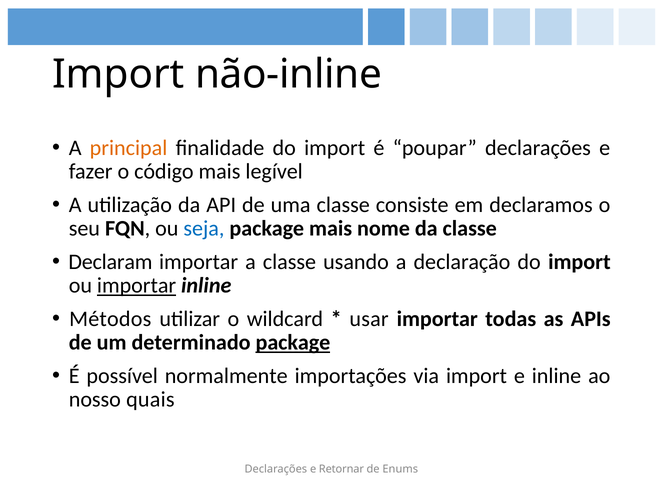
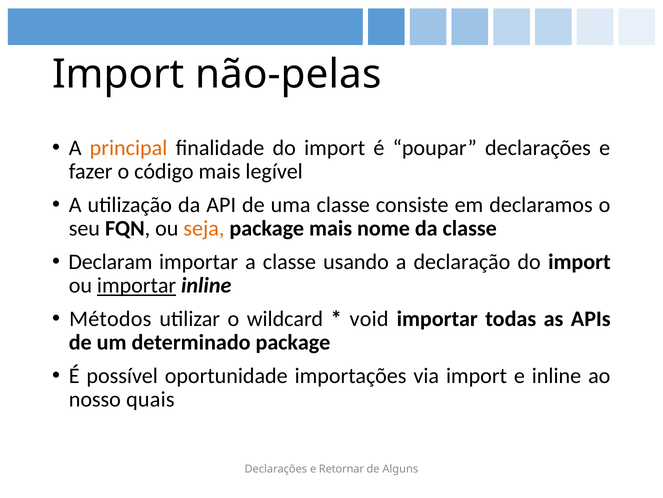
não-inline: não-inline -> não-pelas (288, 74)
seja colour: blue -> orange (204, 228)
usar: usar -> void (369, 318)
package underline: present -> none (293, 342)
normalmente: normalmente -> oportunidade (226, 375)
Enums: Enums -> Alguns (400, 468)
